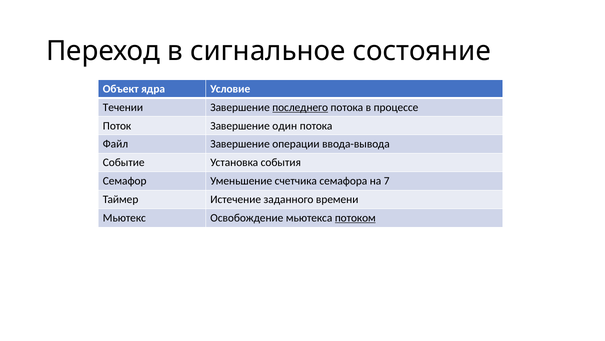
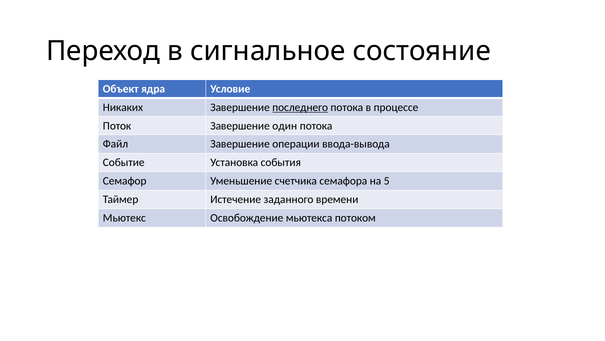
Течении: Течении -> Никаких (123, 107)
7: 7 -> 5 (387, 181)
потоком underline: present -> none (355, 218)
